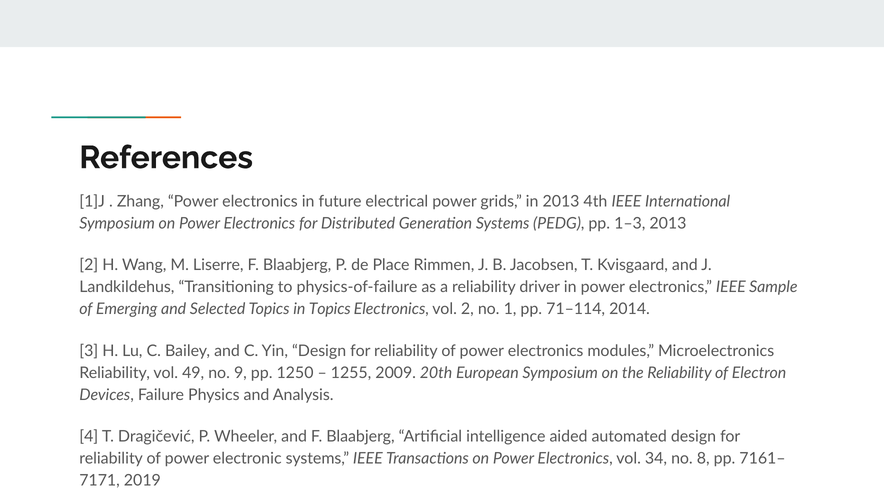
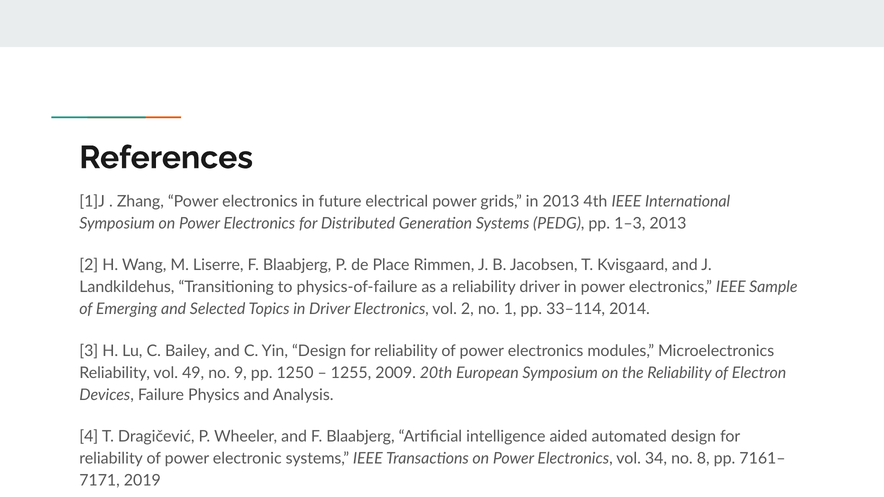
in Topics: Topics -> Driver (330, 309)
71–114: 71–114 -> 33–114 (576, 309)
